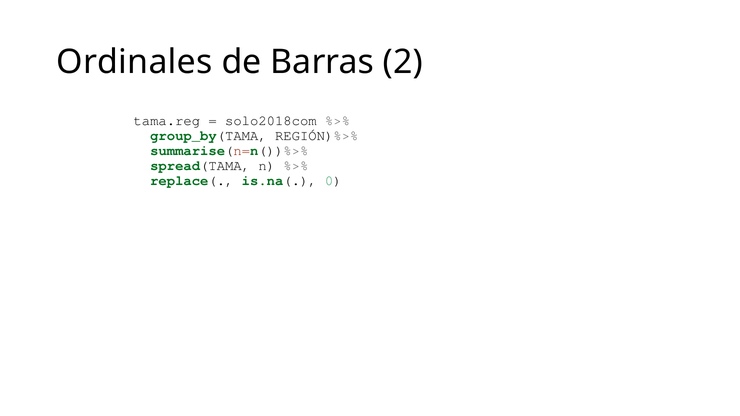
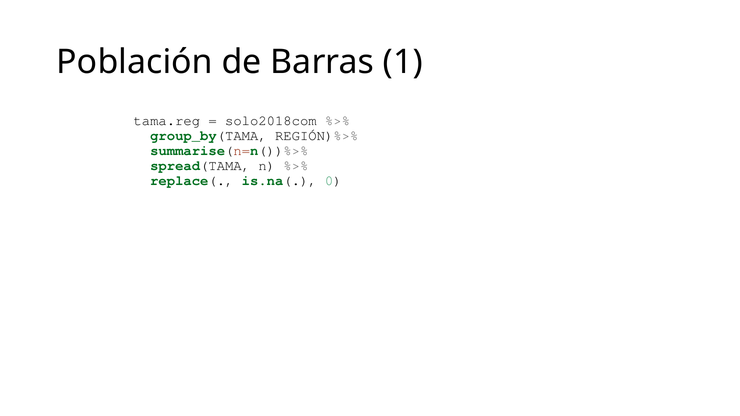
Ordinales: Ordinales -> Población (135, 62)
2: 2 -> 1 (403, 62)
